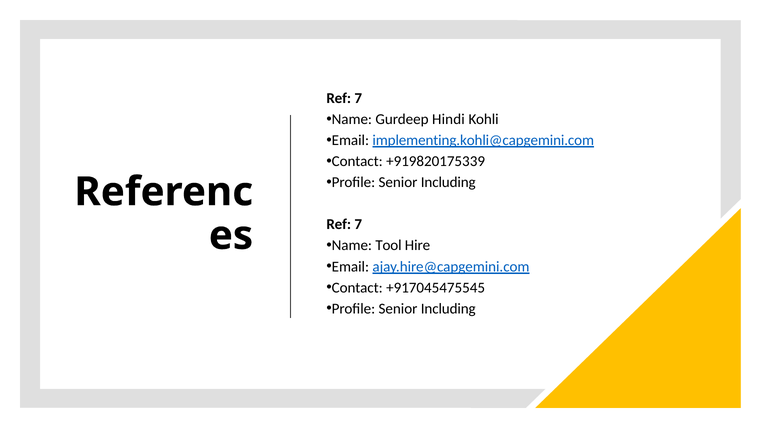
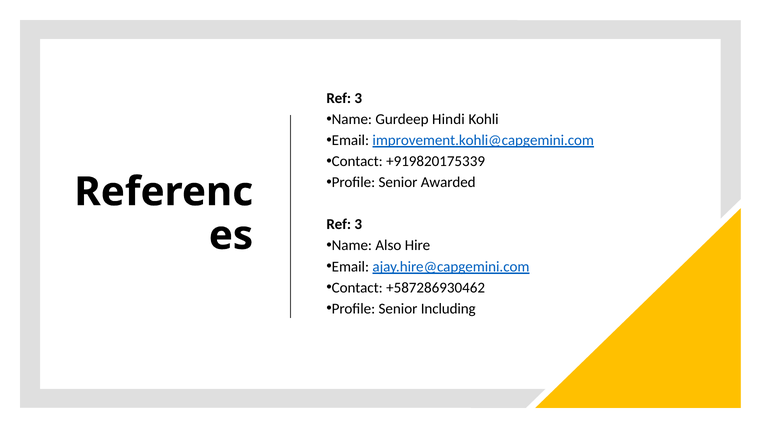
7: 7 -> 3 (358, 98)
implementing.kohli@capgemini.com: implementing.kohli@capgemini.com -> improvement.kohli@capgemini.com (483, 140)
Including: Including -> Awarded (448, 182)
7: 7 -> 3 (358, 224)
Tool: Tool -> Also (388, 245)
+917045475545: +917045475545 -> +587286930462 (436, 288)
